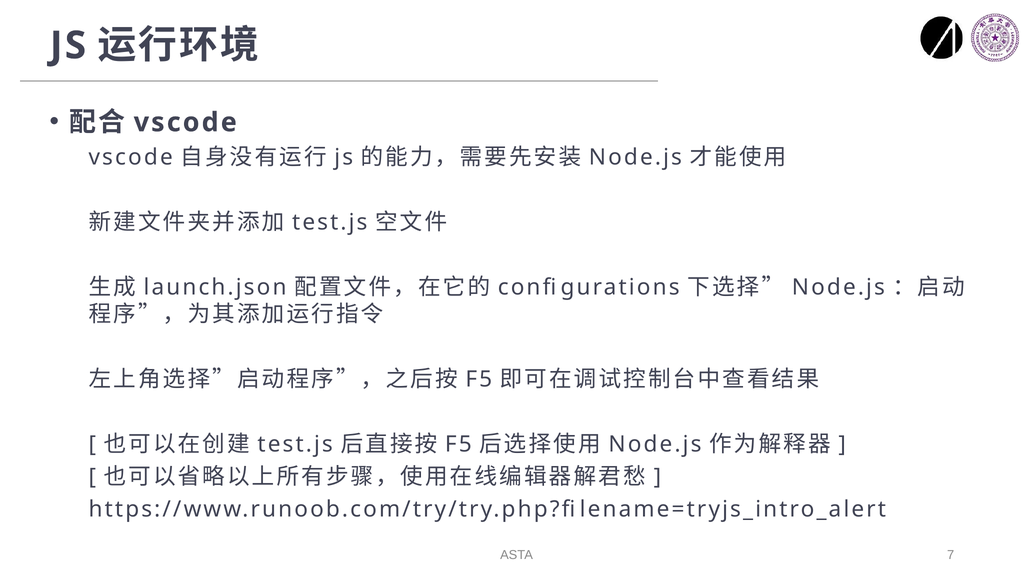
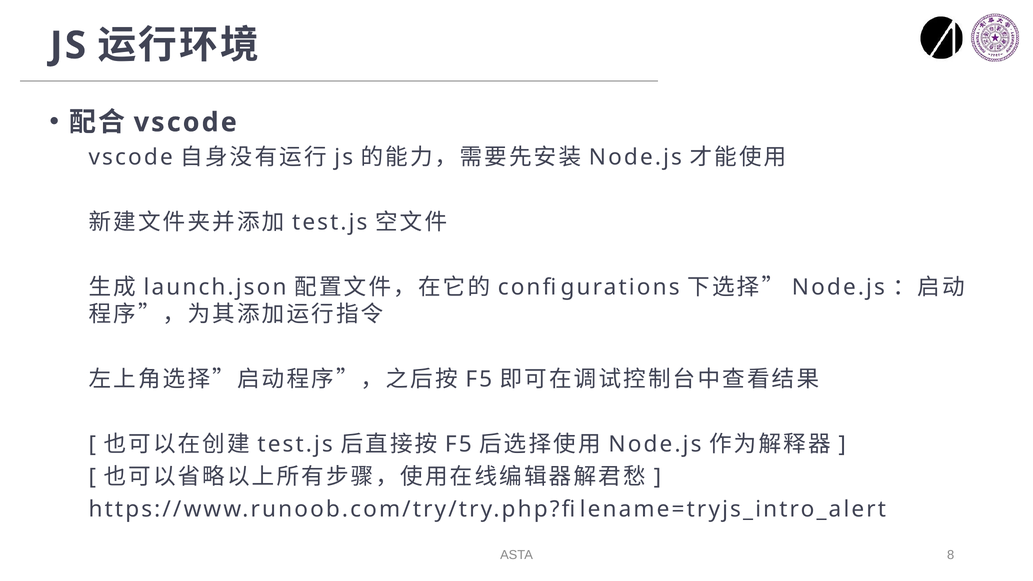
7: 7 -> 8 (951, 555)
